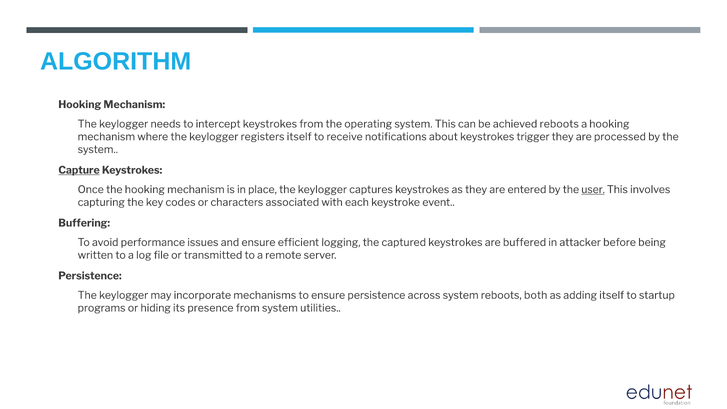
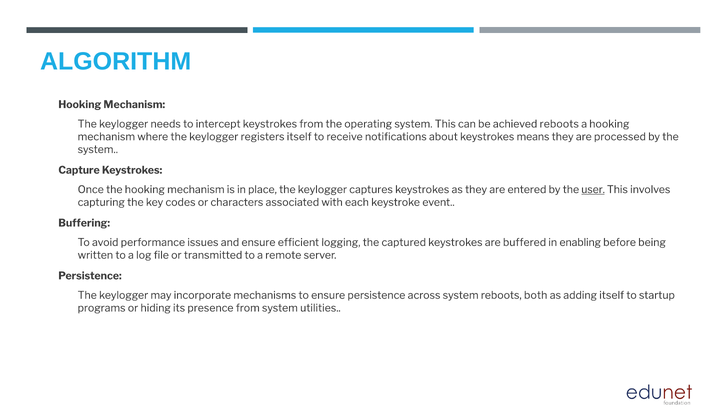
trigger: trigger -> means (533, 137)
Capture underline: present -> none (79, 170)
attacker: attacker -> enabling (580, 242)
